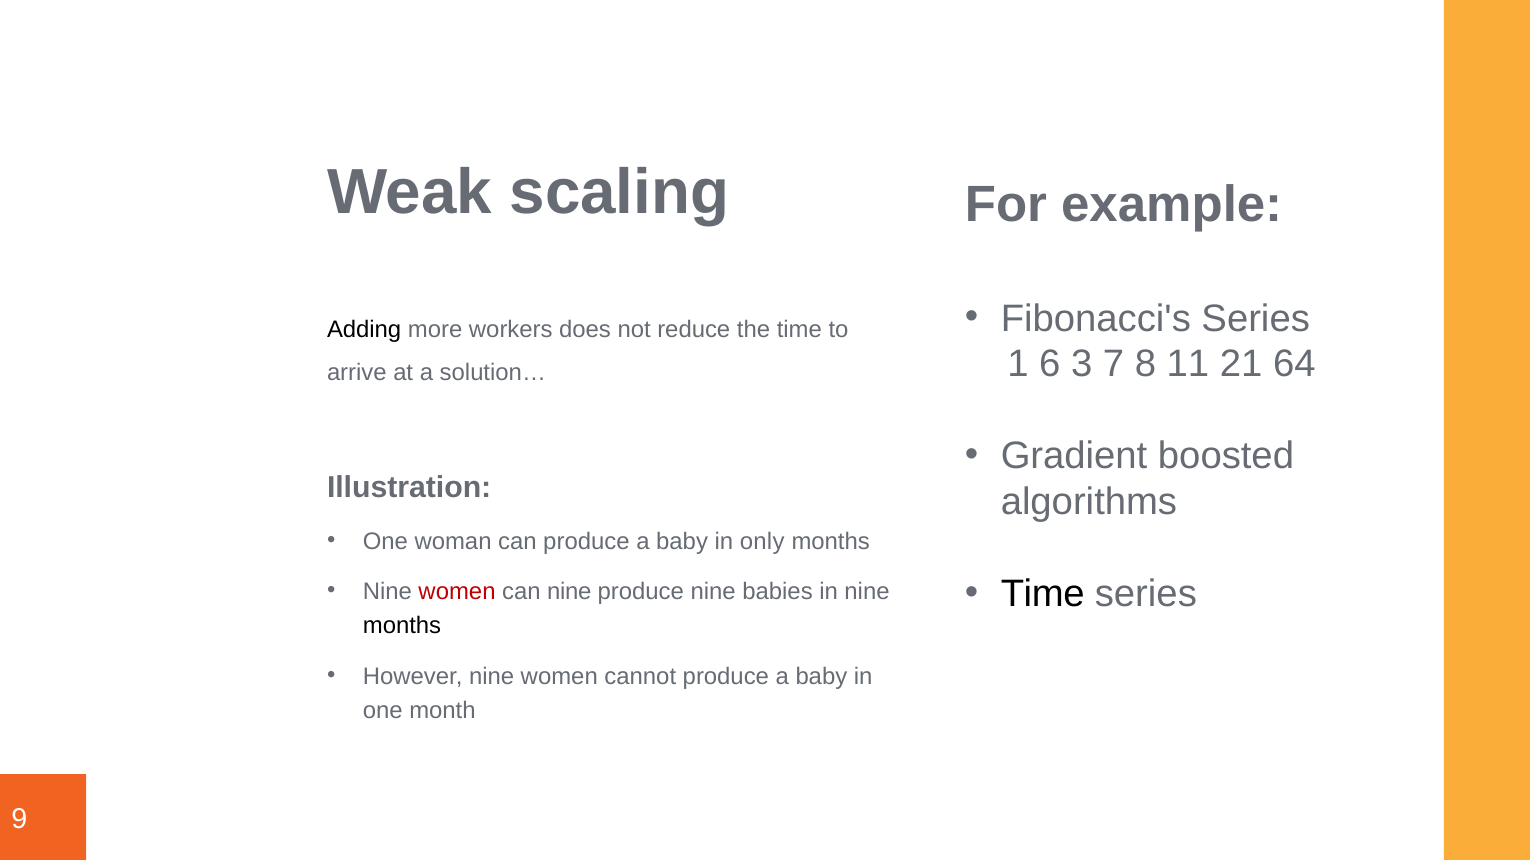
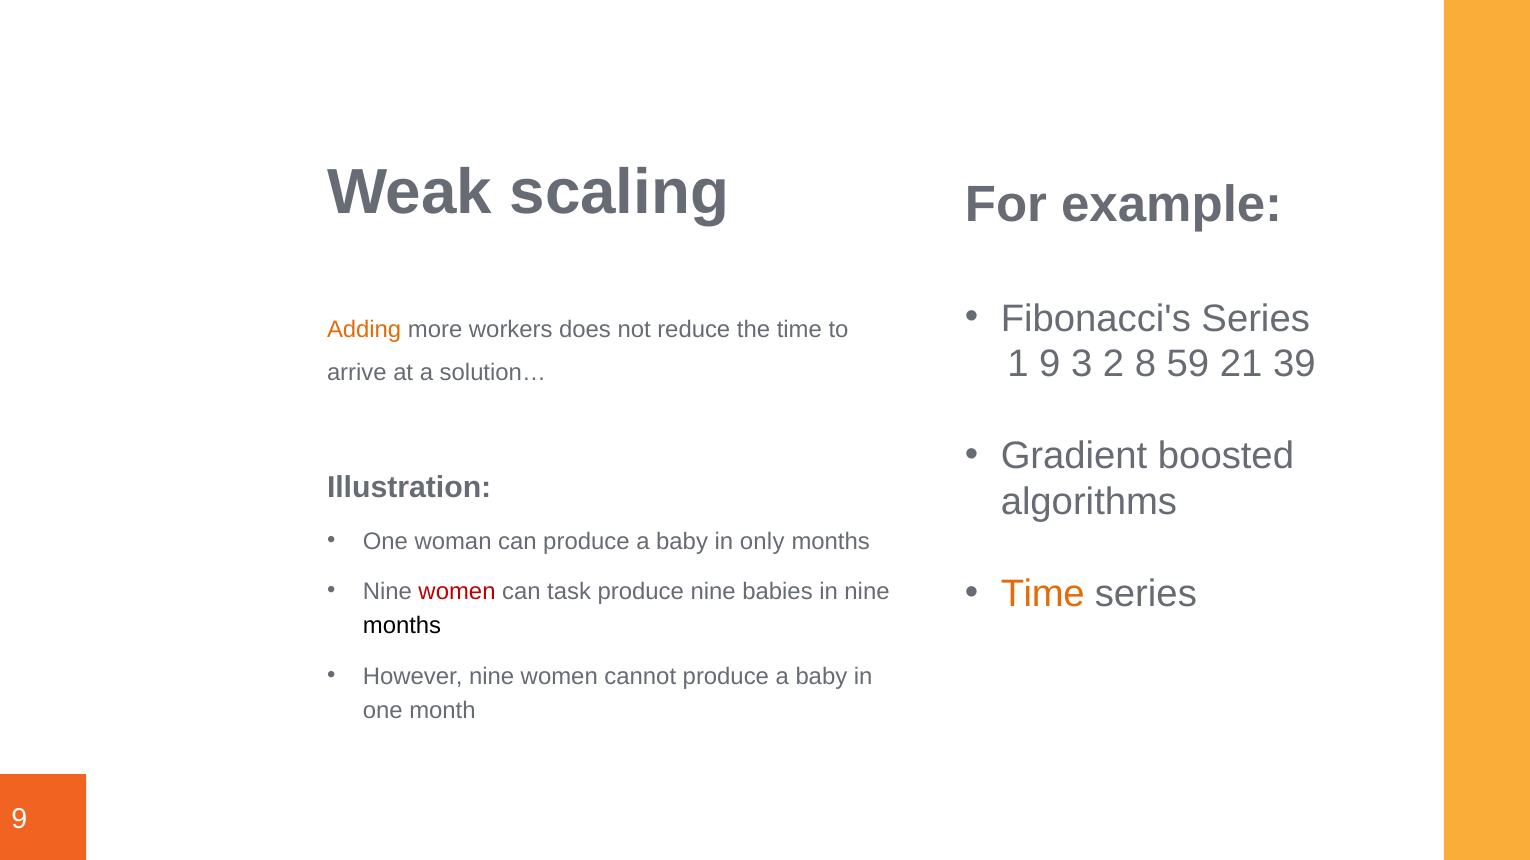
Adding colour: black -> orange (364, 330)
1 6: 6 -> 9 (1050, 365)
7: 7 -> 2 (1114, 365)
11: 11 -> 59 (1188, 365)
64: 64 -> 39 (1294, 365)
Time colour: black -> orange (1043, 594)
can nine: nine -> task (569, 592)
